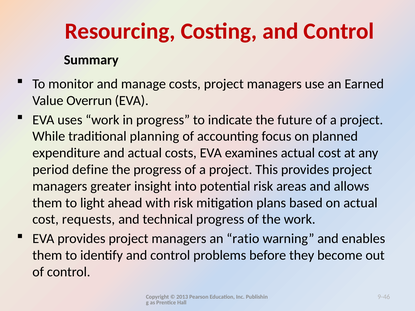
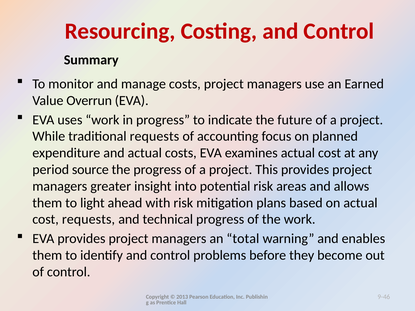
traditional planning: planning -> requests (154, 137)
define: define -> source (90, 170)
ratio: ratio -> total (243, 239)
